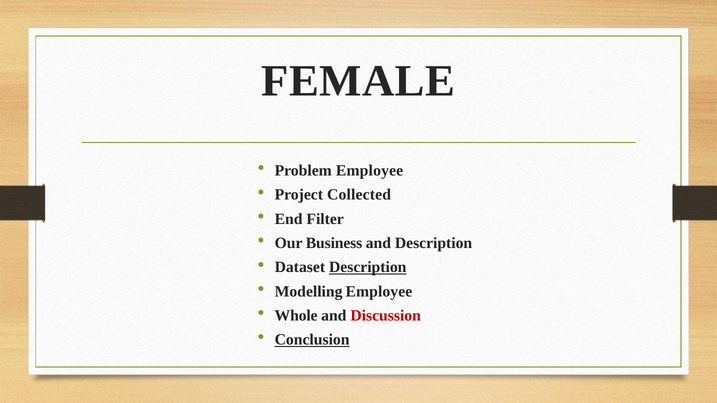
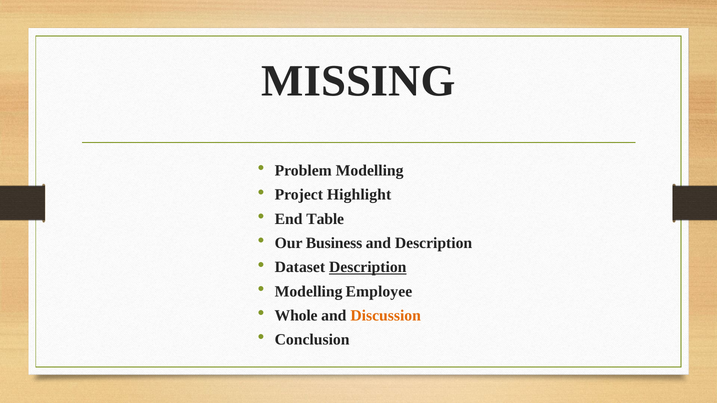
FEMALE: FEMALE -> MISSING (358, 81)
Problem Employee: Employee -> Modelling (370, 171)
Collected: Collected -> Highlight (359, 195)
Filter: Filter -> Table (325, 219)
Discussion colour: red -> orange (386, 316)
Conclusion underline: present -> none (312, 340)
